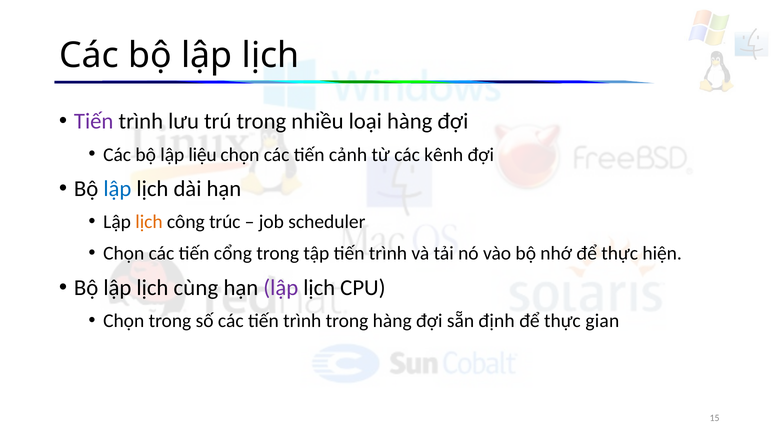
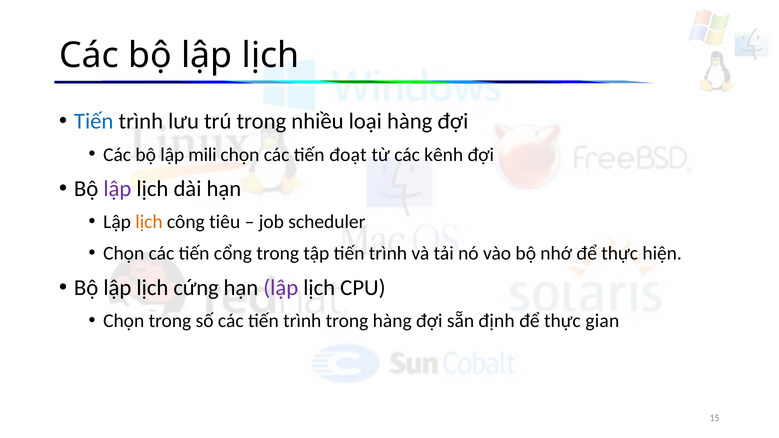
Tiến colour: purple -> blue (94, 121)
liệu: liệu -> mili (203, 155)
cảnh: cảnh -> đoạt (348, 155)
lập colour: blue -> purple (117, 189)
trúc: trúc -> tiêu (225, 222)
cùng: cùng -> cứng (196, 288)
